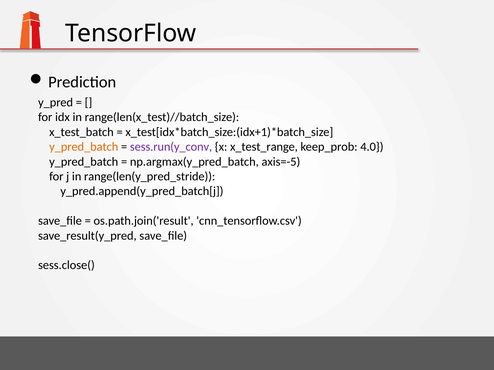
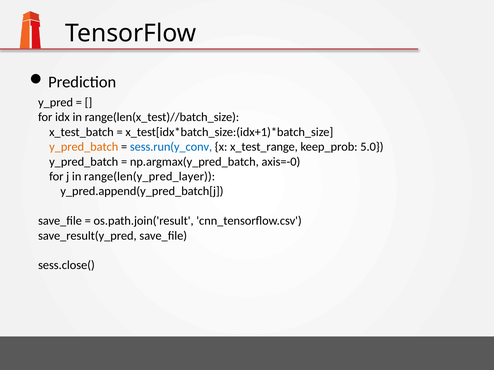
sess.run(y_conv colour: purple -> blue (171, 147)
4.0: 4.0 -> 5.0 (372, 147)
axis=-5: axis=-5 -> axis=-0 (281, 162)
range(len(y_pred_stride: range(len(y_pred_stride -> range(len(y_pred_layer (150, 177)
